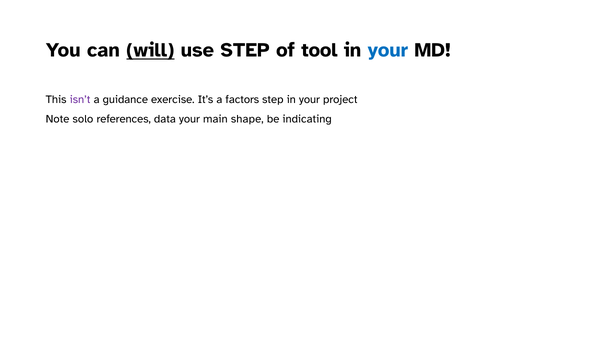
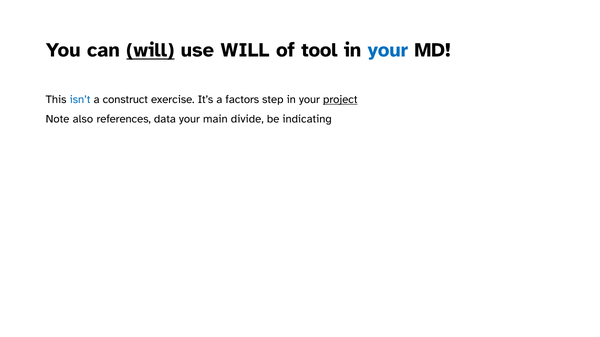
use STEP: STEP -> WILL (245, 50)
isn’t colour: purple -> blue (80, 100)
guidance: guidance -> construct (125, 100)
project underline: none -> present (340, 100)
solo: solo -> also (83, 119)
shape: shape -> divide (247, 119)
